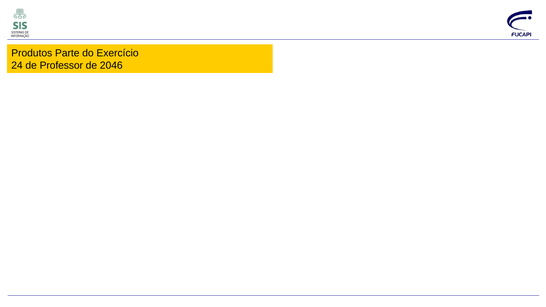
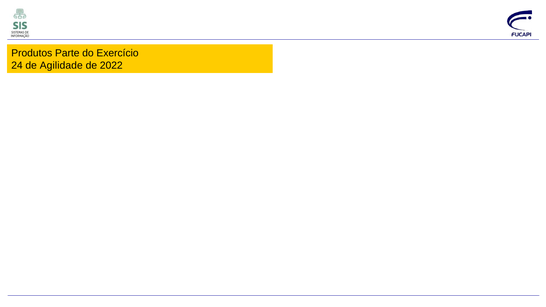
Professor: Professor -> Agilidade (61, 65)
2046: 2046 -> 2022 (111, 65)
